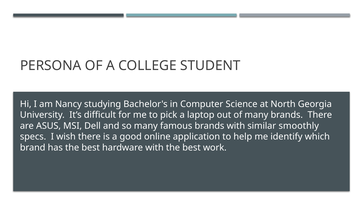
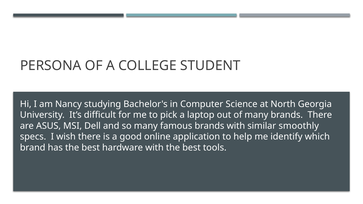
work: work -> tools (215, 148)
